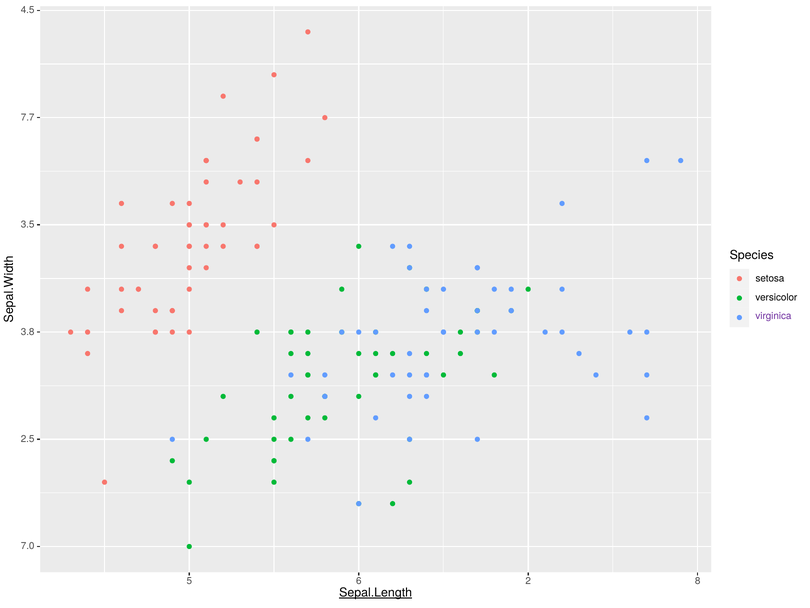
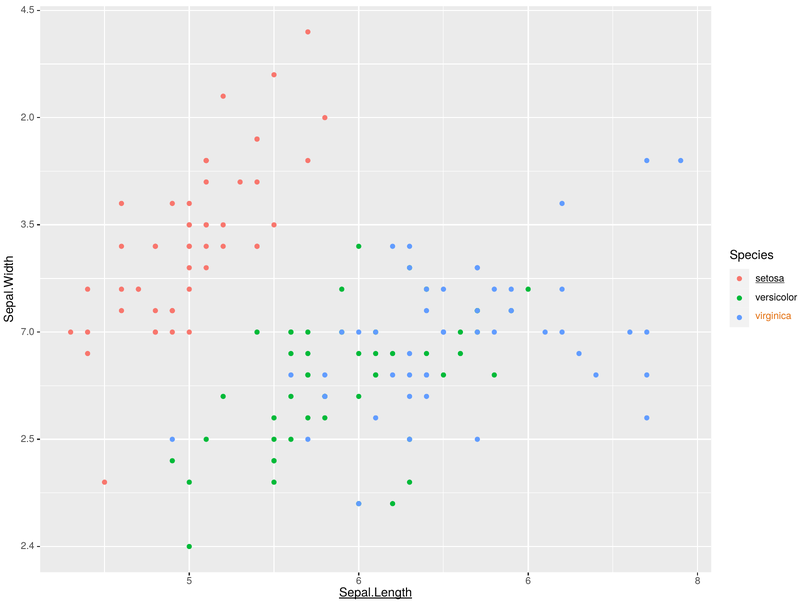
7.7: 7.7 -> 2.0 (28, 117)
setosa underline: none -> present (770, 278)
virginica colour: purple -> orange (773, 316)
3.8: 3.8 -> 7.0 (28, 332)
7.0: 7.0 -> 2.4 (28, 546)
6 2: 2 -> 6 (528, 581)
